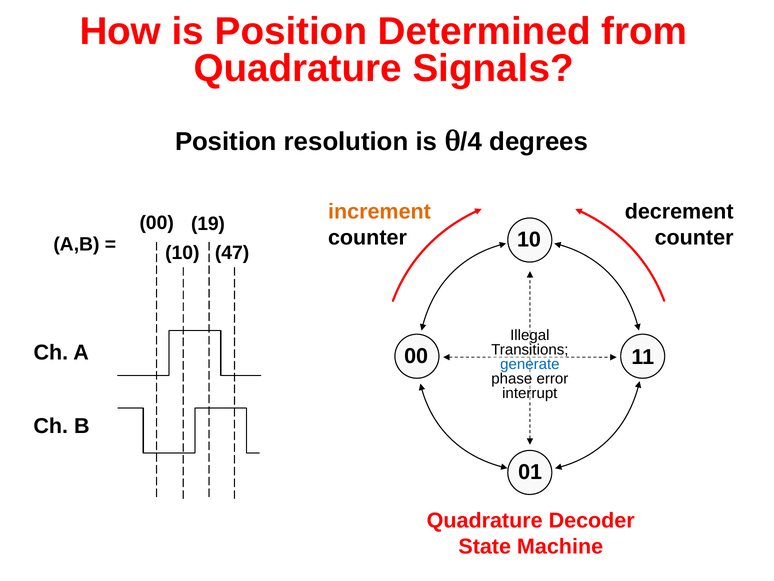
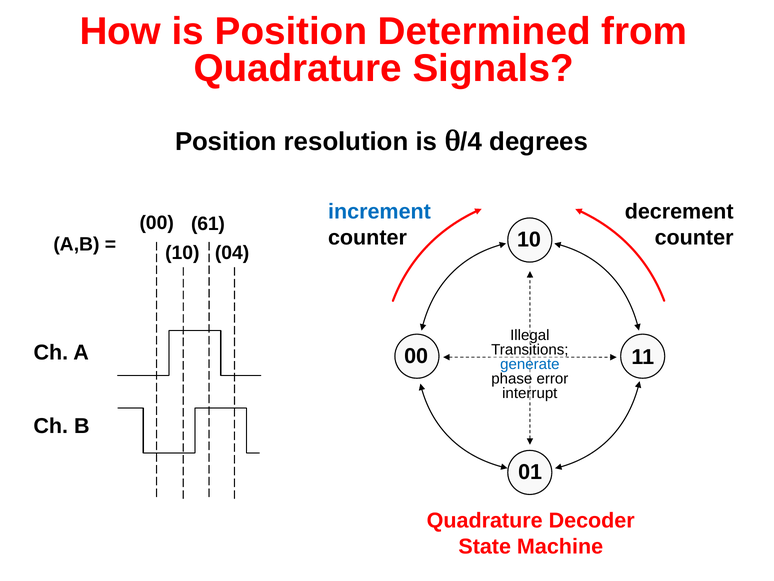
increment colour: orange -> blue (379, 212)
19: 19 -> 61 (208, 224)
47: 47 -> 04 (232, 253)
